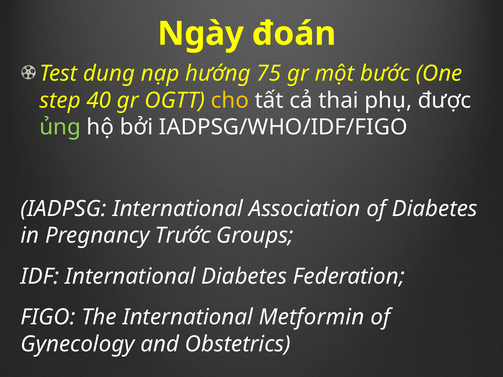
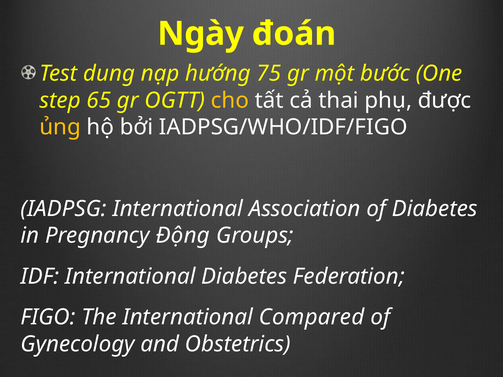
40: 40 -> 65 (99, 100)
ủng colour: light green -> yellow (60, 127)
Trước: Trước -> Động (183, 236)
Metformin: Metformin -> Compared (312, 317)
